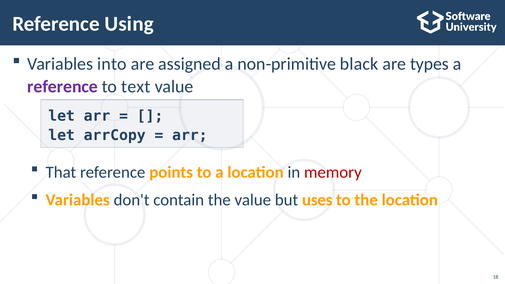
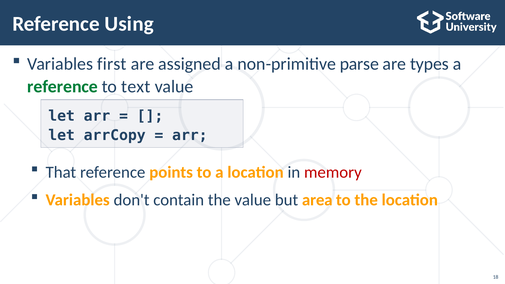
into: into -> first (112, 64)
black: black -> parse (359, 64)
reference colour: purple -> green (63, 87)
uses: uses -> area (317, 200)
